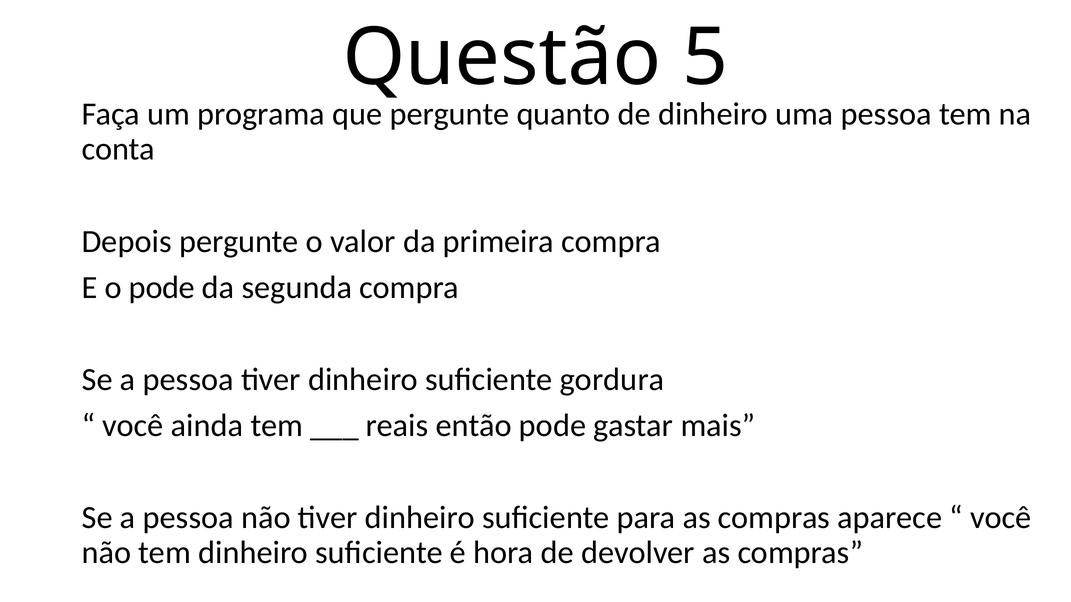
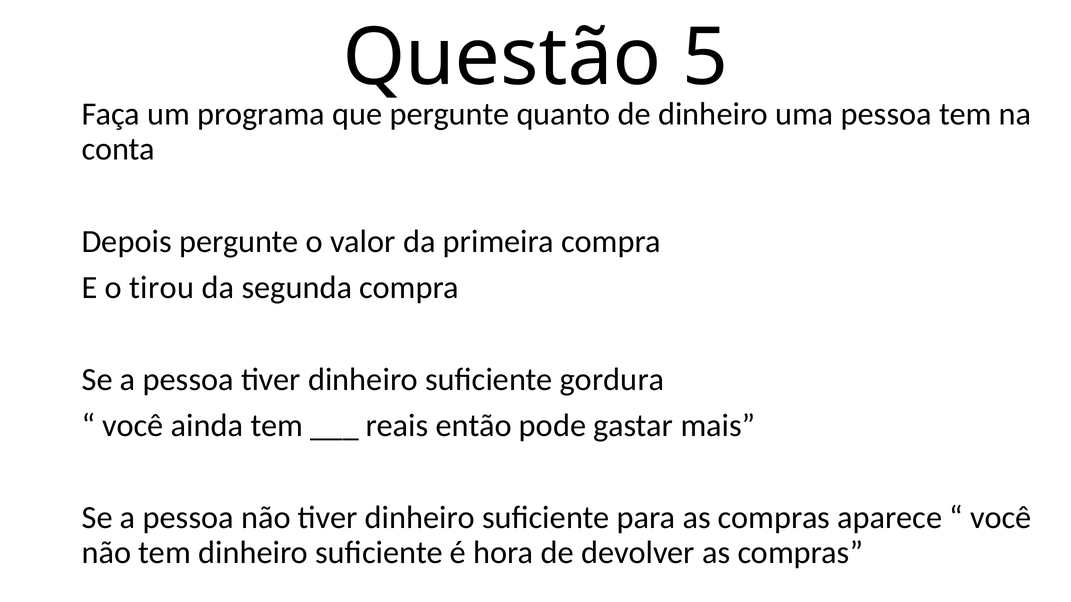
o pode: pode -> tirou (162, 288)
